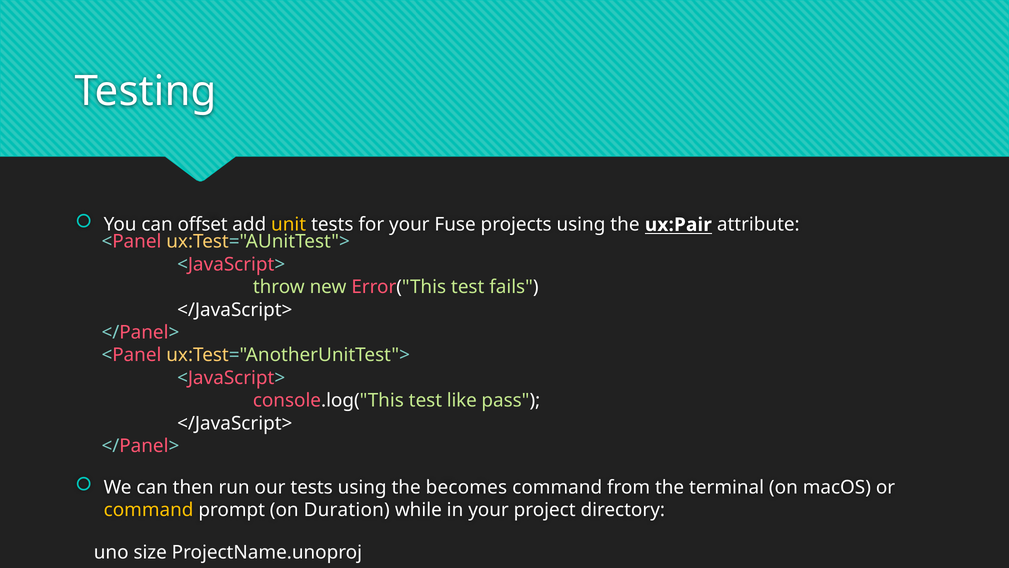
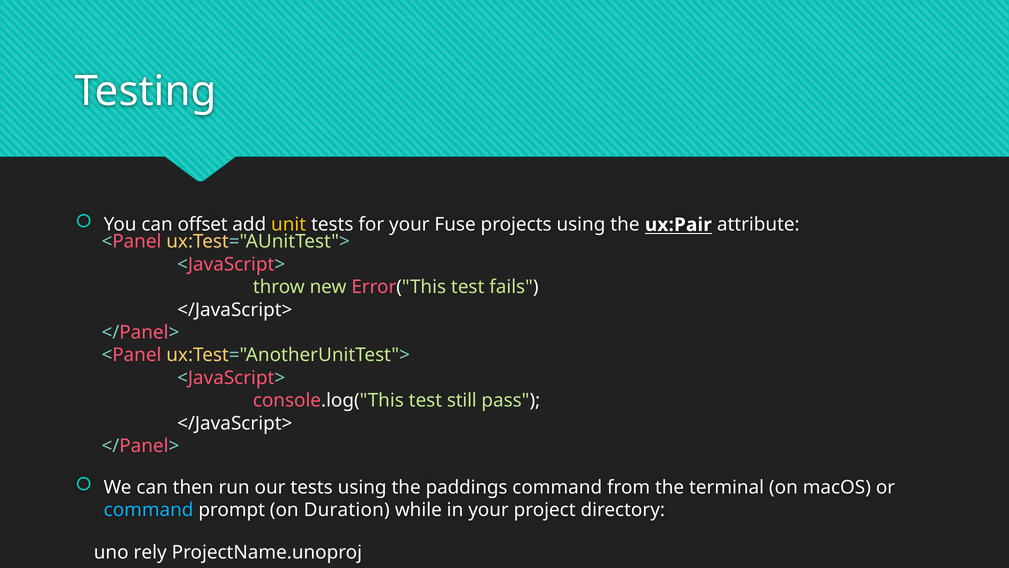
like: like -> still (462, 400)
becomes: becomes -> paddings (467, 487)
command colour: yellow -> light blue (149, 510)
size: size -> rely (150, 552)
